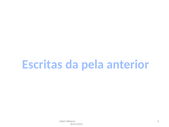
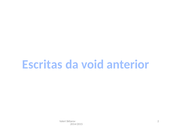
pela: pela -> void (93, 64)
